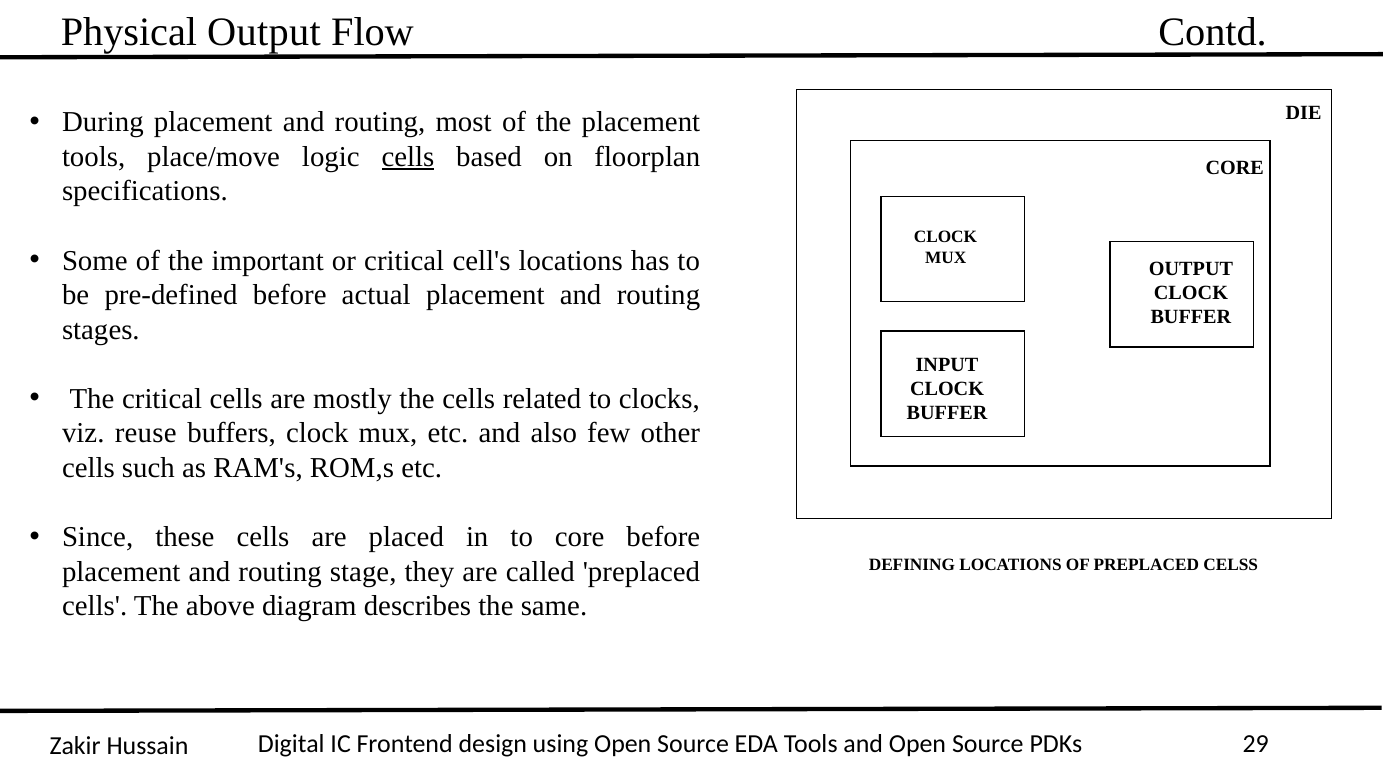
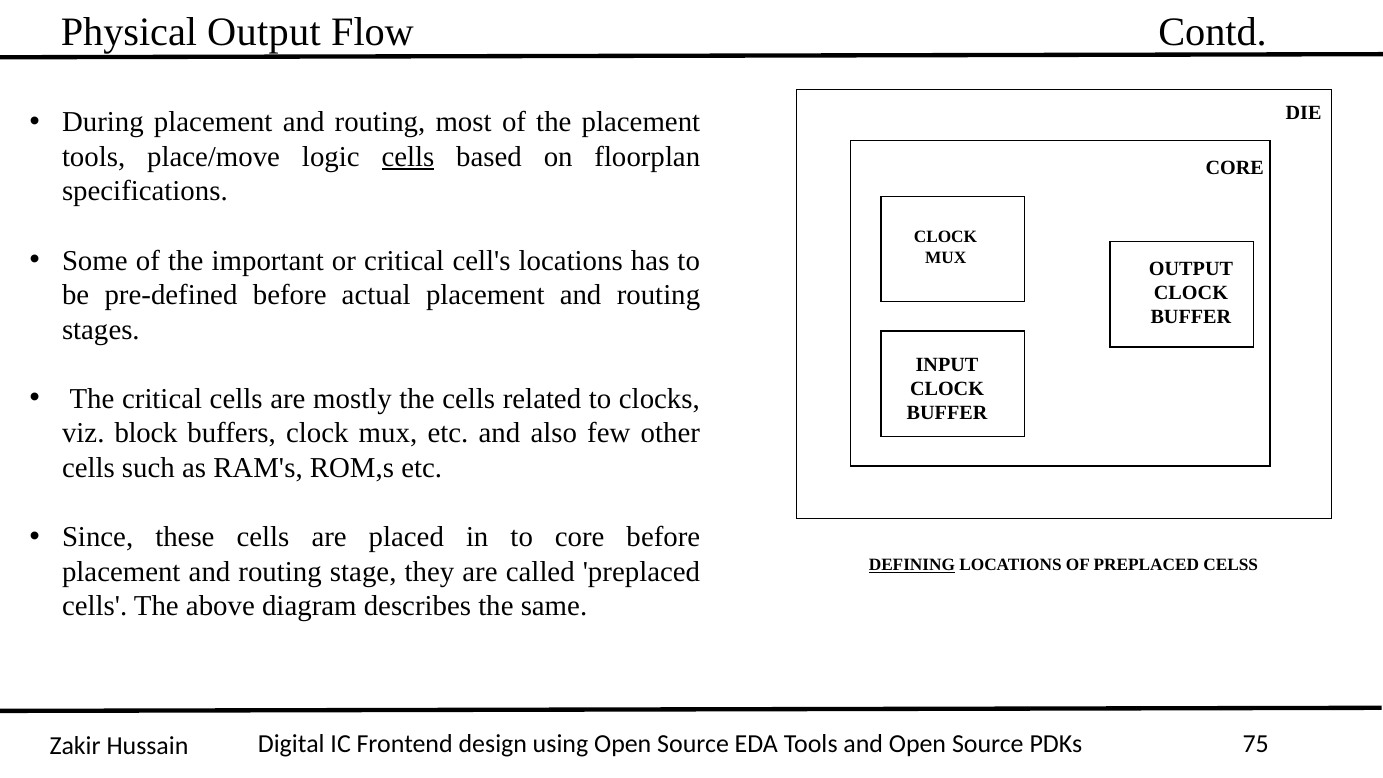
reuse: reuse -> block (146, 433)
DEFINING underline: none -> present (912, 565)
29: 29 -> 75 (1256, 744)
